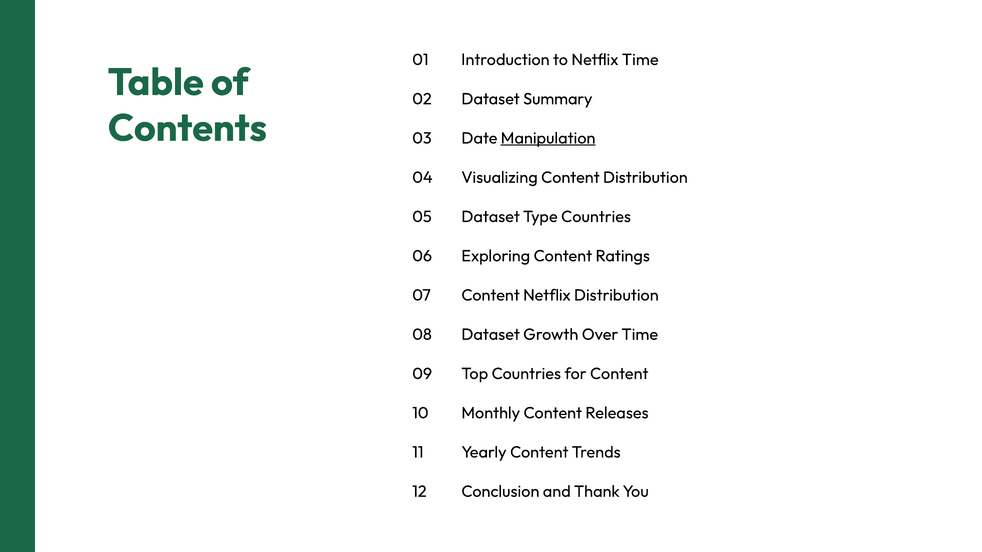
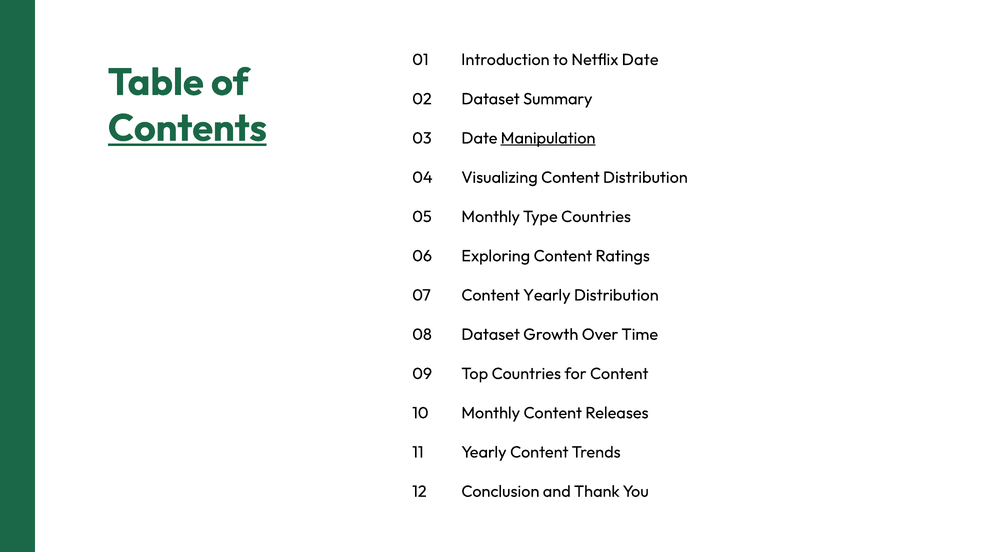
Netflix Time: Time -> Date (640, 60)
Contents underline: none -> present (187, 128)
05 Dataset: Dataset -> Monthly (491, 217)
Content Netflix: Netflix -> Yearly (547, 295)
